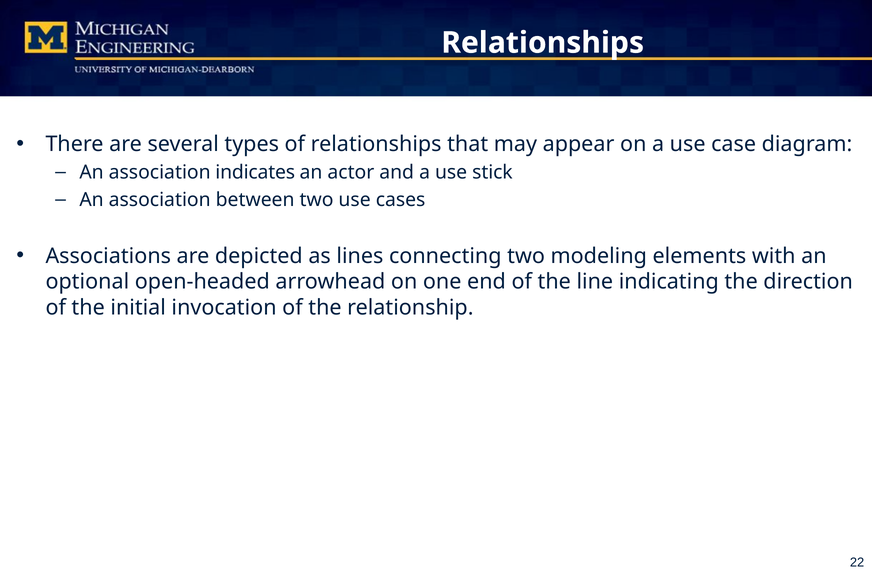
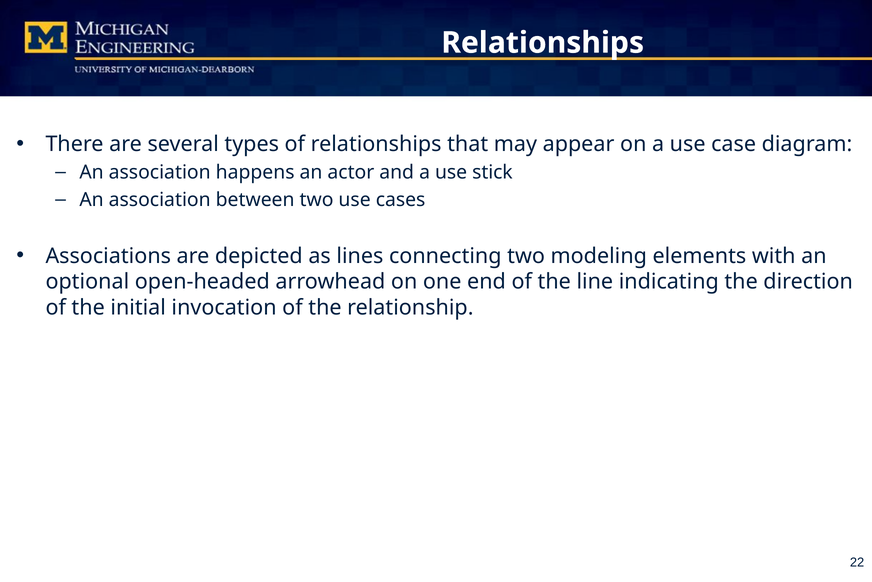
indicates: indicates -> happens (255, 172)
